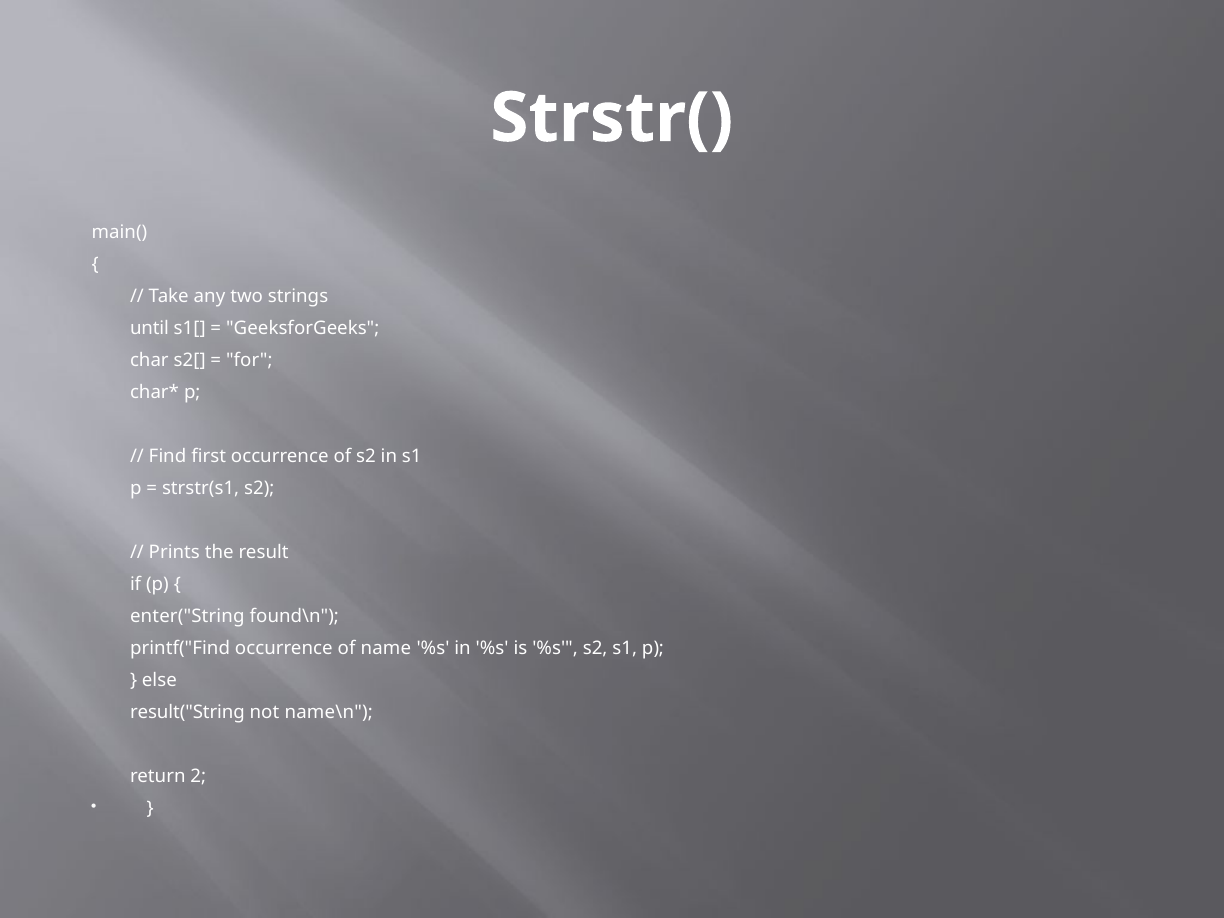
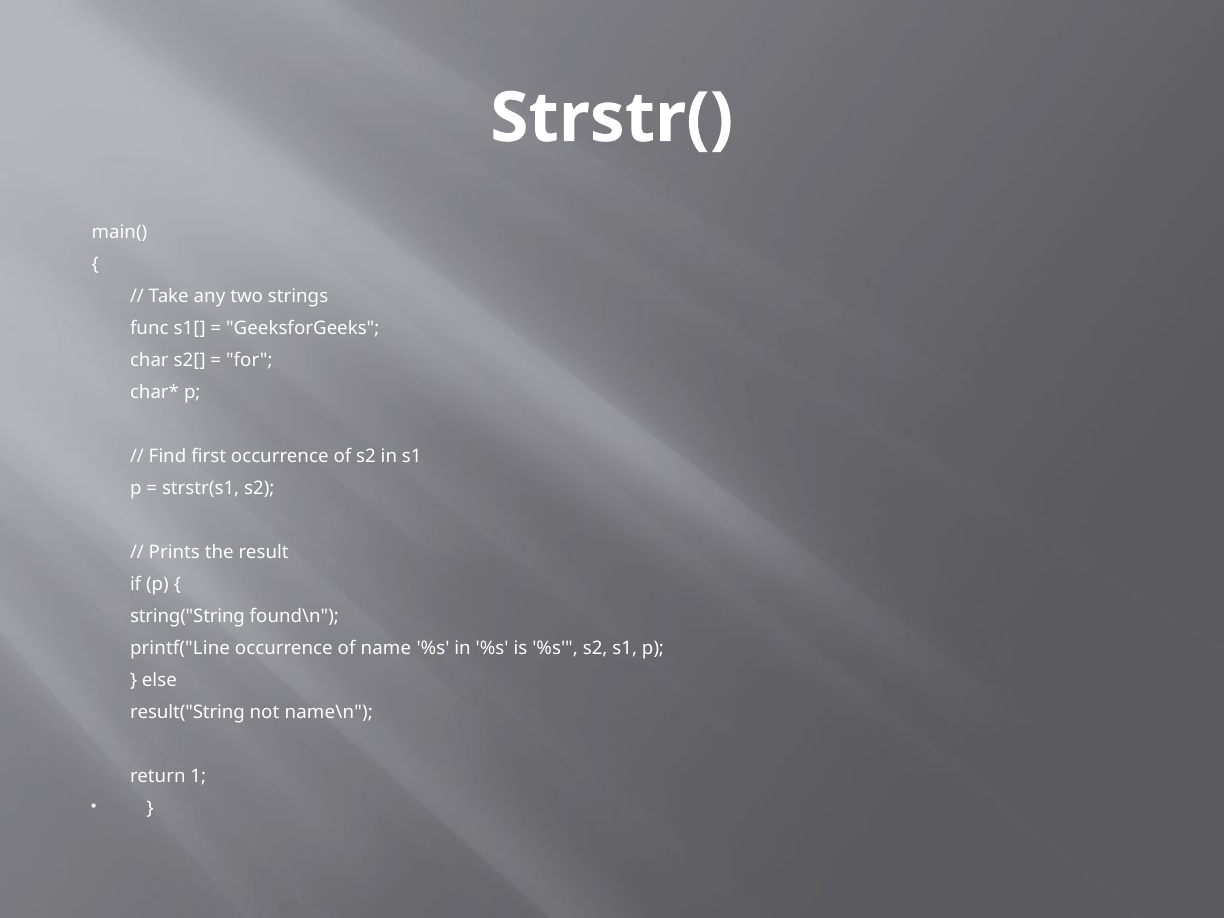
until: until -> func (149, 329)
enter("String: enter("String -> string("String (187, 617)
printf("Find: printf("Find -> printf("Line (180, 649)
2: 2 -> 1 (198, 777)
